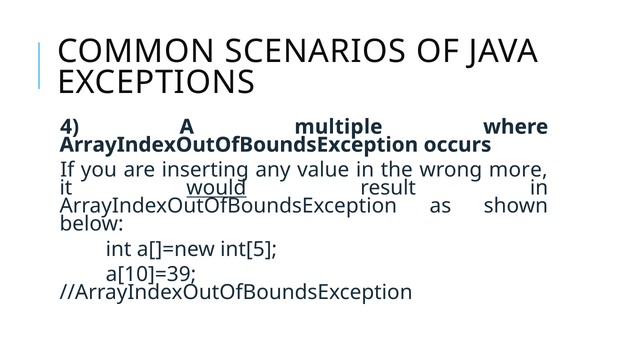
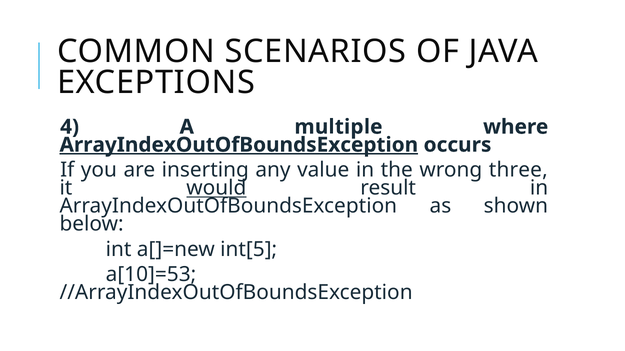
ArrayIndexOutOfBoundsException underline: none -> present (239, 145)
more: more -> three (518, 170)
a[10]=39: a[10]=39 -> a[10]=53 (151, 275)
